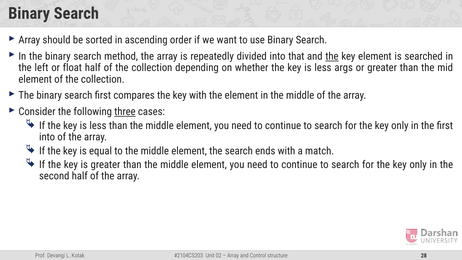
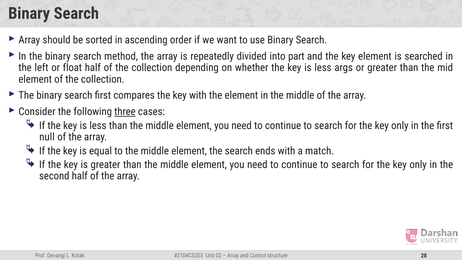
that: that -> part (296, 56)
the underline: present -> none (332, 56)
into: into -> null (47, 137)
